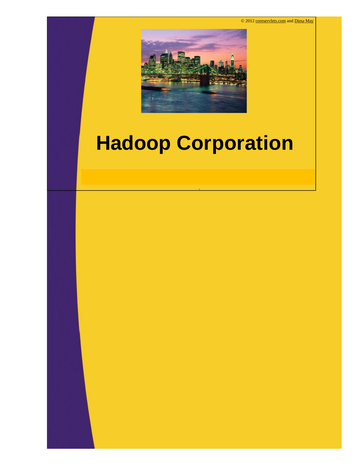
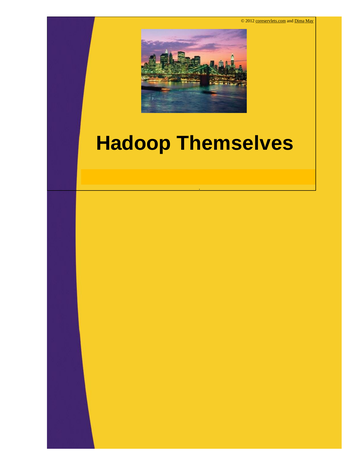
Corporation: Corporation -> Themselves (235, 143)
